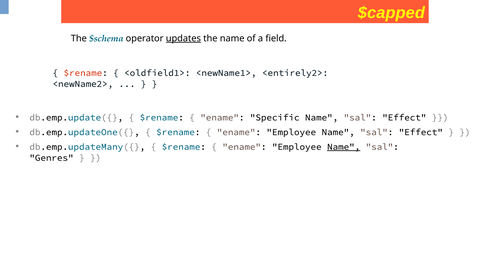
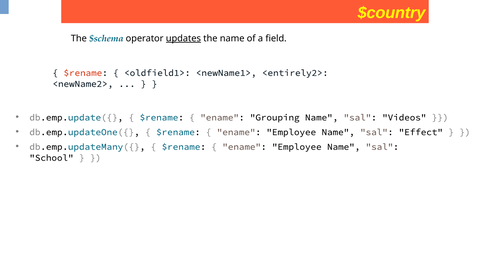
$capped: $capped -> $country (392, 13)
Specific: Specific -> Grouping (275, 118)
Effect: Effect -> Videos (404, 118)
Name underline: present -> none (344, 147)
Genres: Genres -> School (51, 158)
